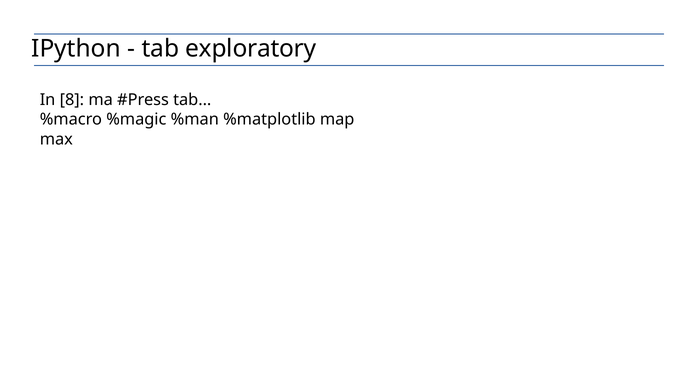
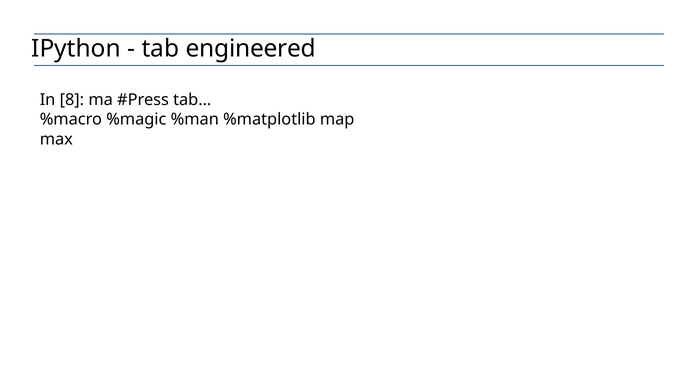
exploratory: exploratory -> engineered (251, 49)
